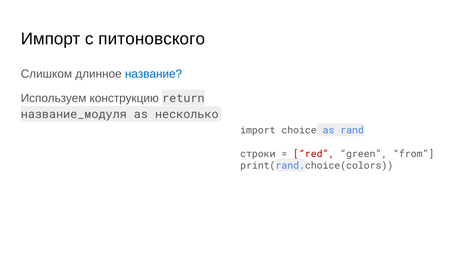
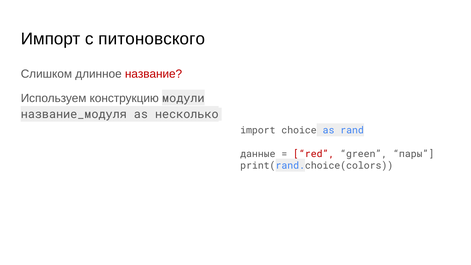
название colour: blue -> red (154, 74)
return: return -> модули (183, 98)
строки: строки -> данные (258, 154)
from: from -> пары (414, 154)
